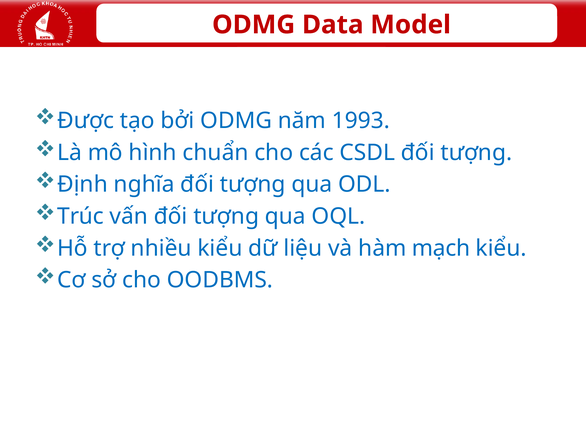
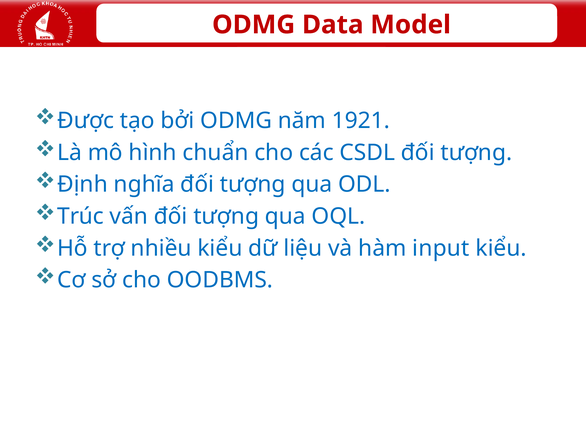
1993: 1993 -> 1921 (361, 121)
mạch: mạch -> input (441, 248)
